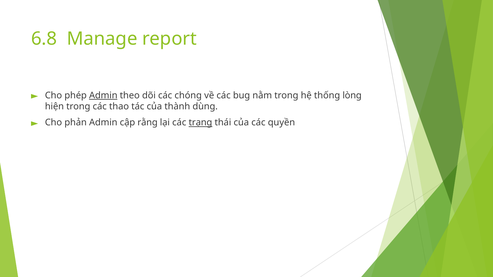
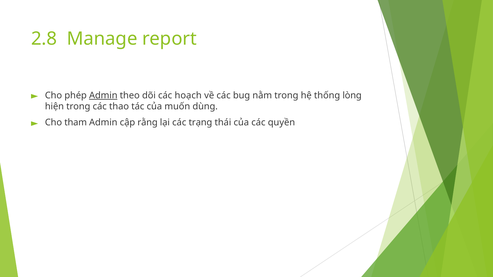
6.8: 6.8 -> 2.8 (44, 39)
chóng: chóng -> hoạch (188, 95)
thành: thành -> muốn (177, 107)
phản: phản -> tham (76, 123)
trạng underline: present -> none (200, 123)
